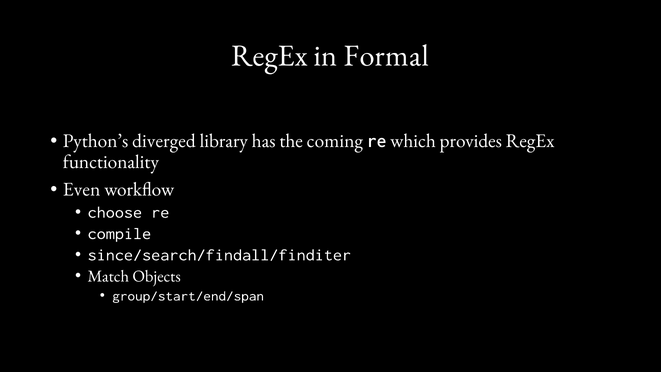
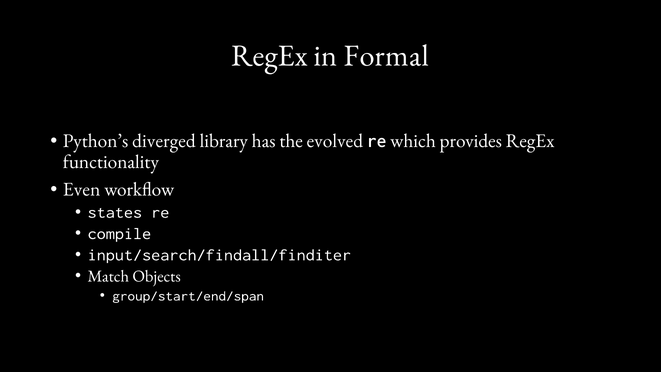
coming: coming -> evolved (335, 141)
choose: choose -> states (115, 212)
since/search/findall/finditer: since/search/findall/finditer -> input/search/findall/finditer (219, 255)
